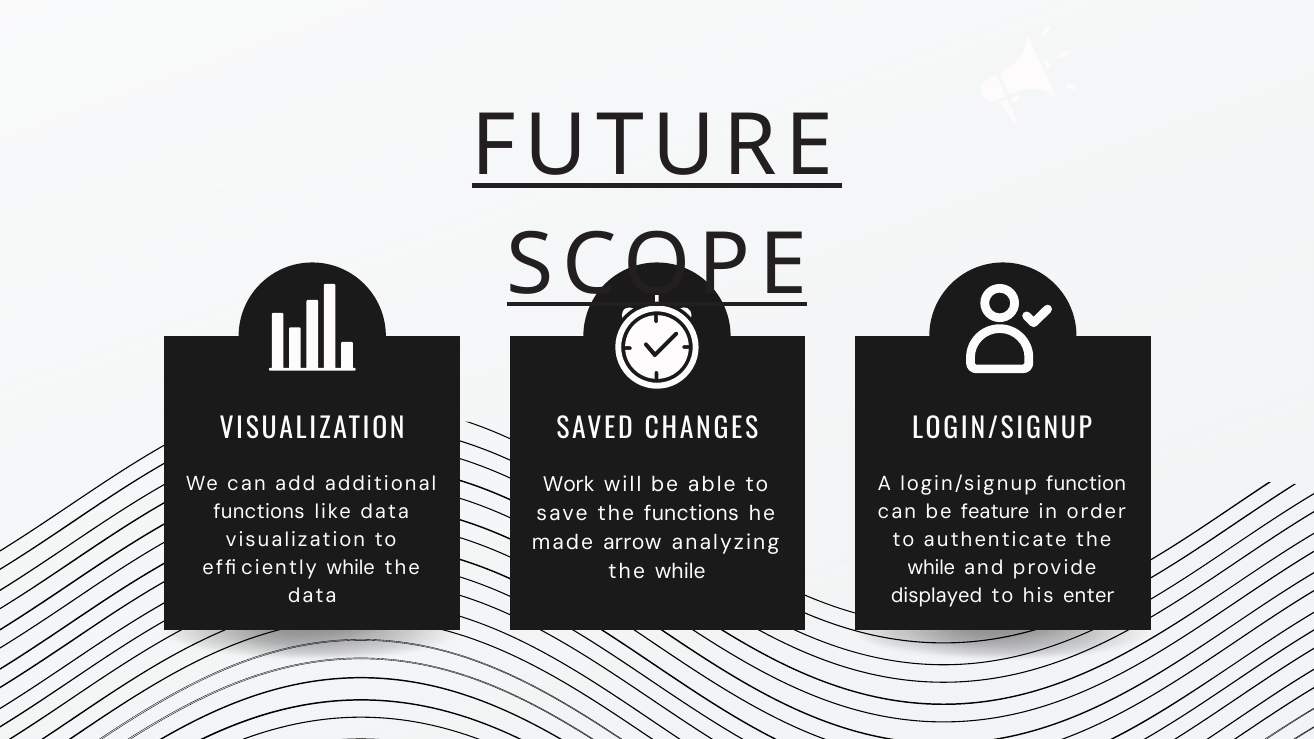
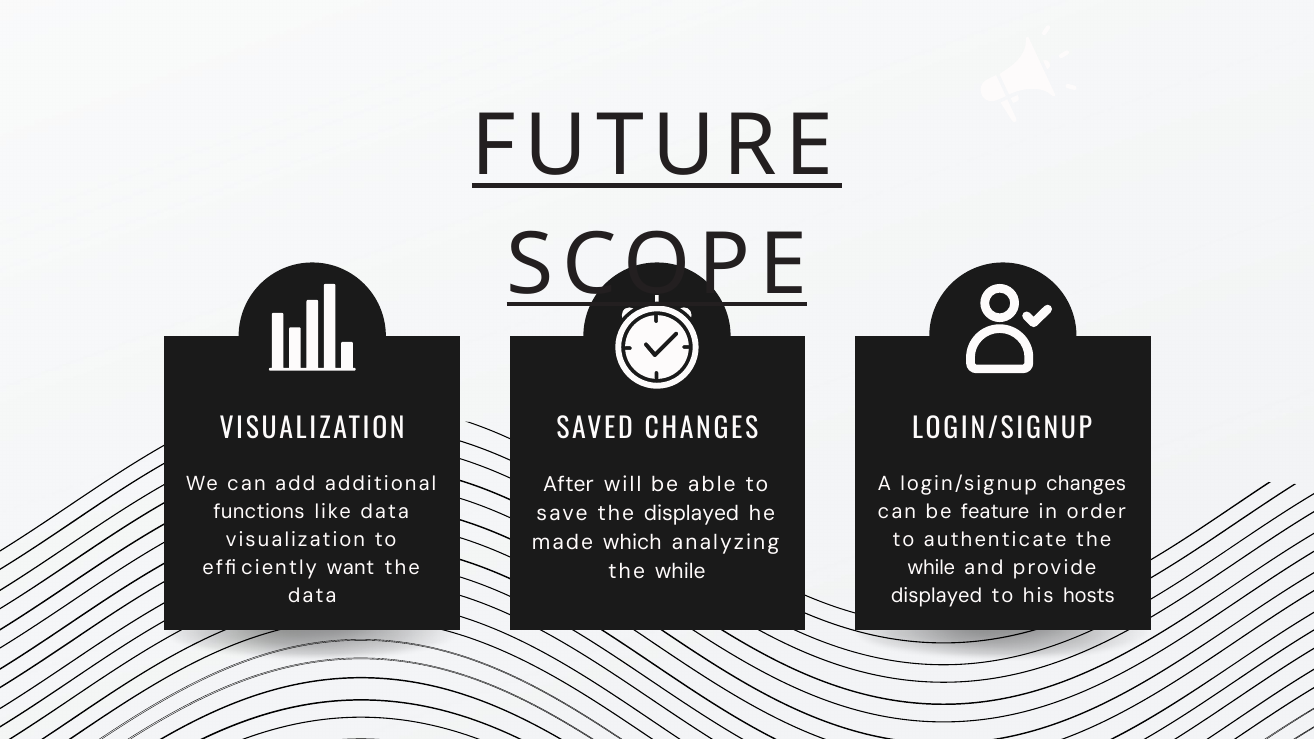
Work: Work -> After (569, 484)
login/signup function: function -> changes (1086, 484)
the functions: functions -> displayed (692, 514)
arrow: arrow -> which (632, 543)
efficiently while: while -> want (351, 567)
enter: enter -> hosts (1089, 596)
